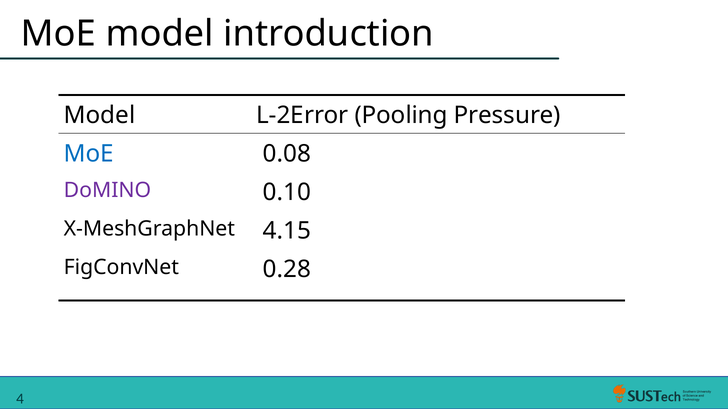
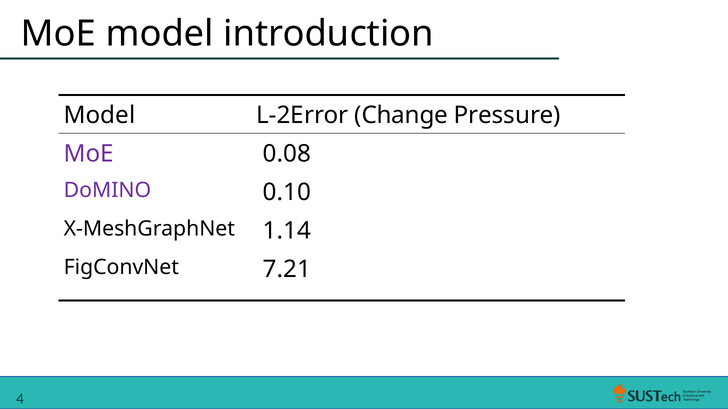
Pooling: Pooling -> Change (401, 116)
MoE colour: blue -> purple (89, 154)
4.15: 4.15 -> 1.14 (287, 231)
0.28: 0.28 -> 7.21 (287, 270)
